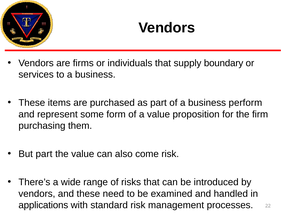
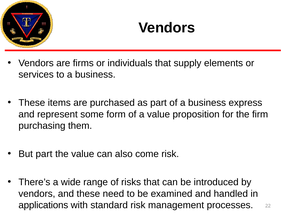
boundary: boundary -> elements (224, 63)
perform: perform -> express (245, 103)
